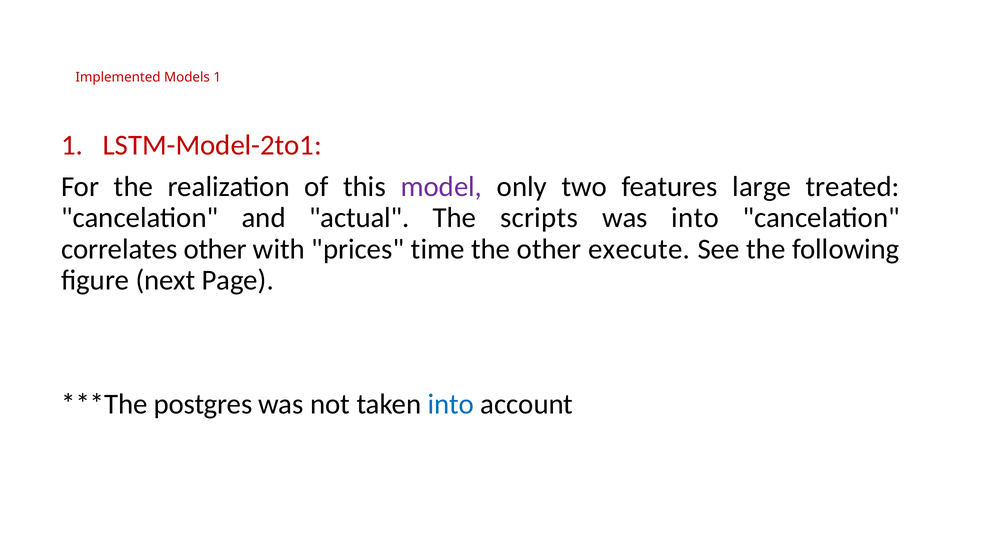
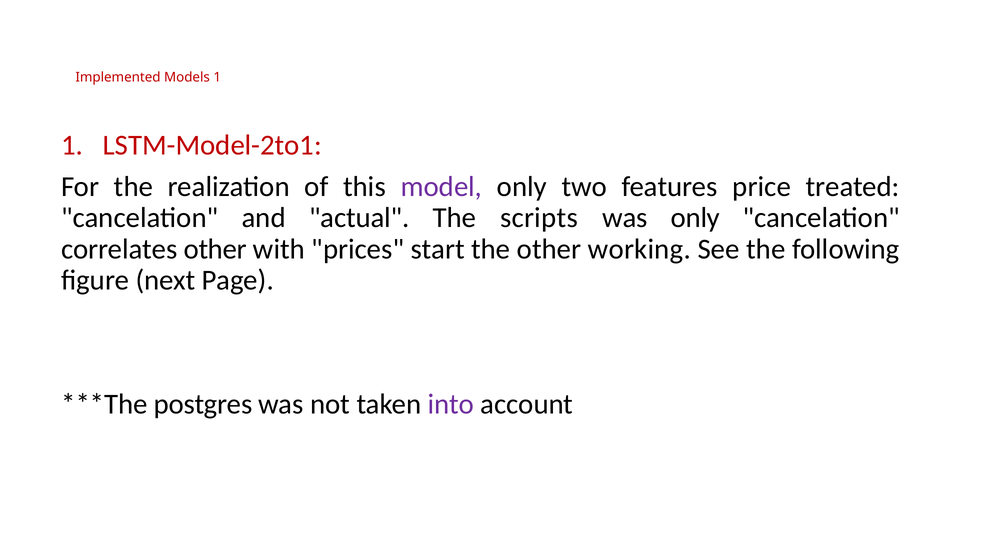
large: large -> price (762, 187)
was into: into -> only (695, 218)
time: time -> start (438, 249)
execute: execute -> working (639, 249)
into colour: blue -> purple (451, 404)
